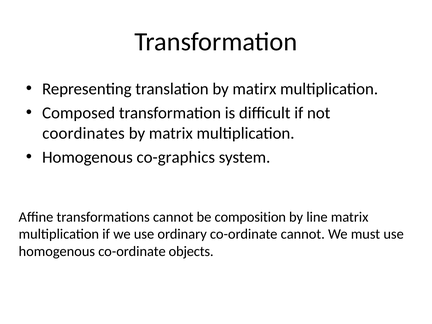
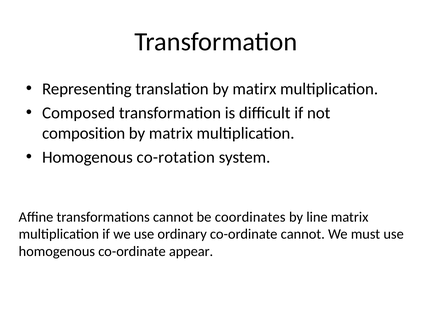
coordinates: coordinates -> composition (84, 133)
co-graphics: co-graphics -> co-rotation (176, 157)
composition: composition -> coordinates (250, 217)
objects: objects -> appear (191, 252)
